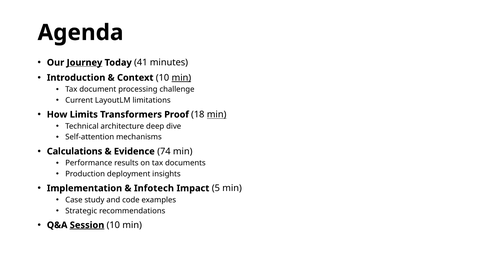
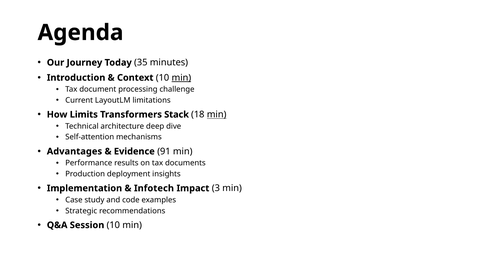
Journey underline: present -> none (84, 63)
41: 41 -> 35 (141, 63)
Proof: Proof -> Stack (177, 115)
Calculations: Calculations -> Advantages (74, 152)
74: 74 -> 91 (164, 152)
5: 5 -> 3 (216, 188)
Session underline: present -> none (87, 225)
